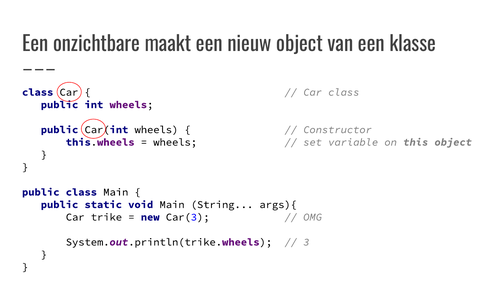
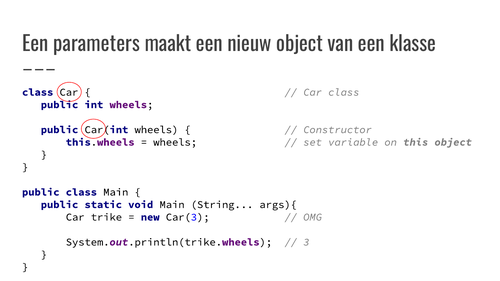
onzichtbare: onzichtbare -> parameters (96, 44)
